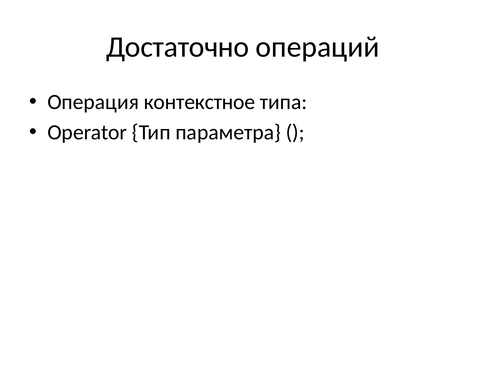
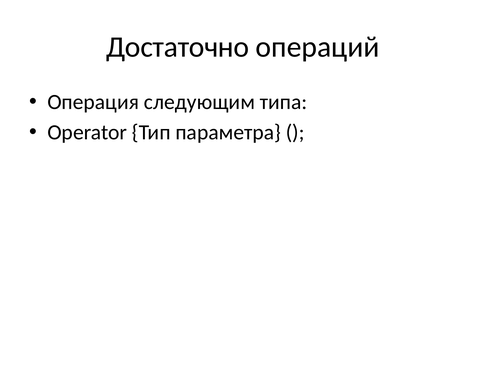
контекстное: контекстное -> следующим (199, 102)
